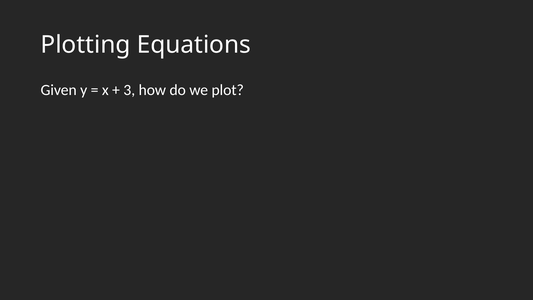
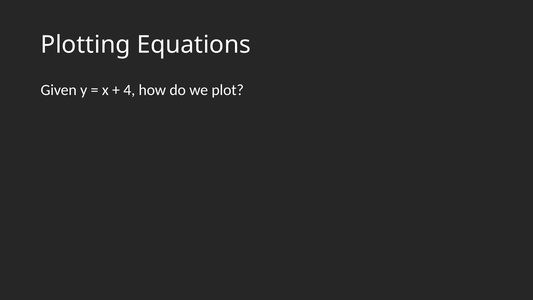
3: 3 -> 4 (129, 90)
